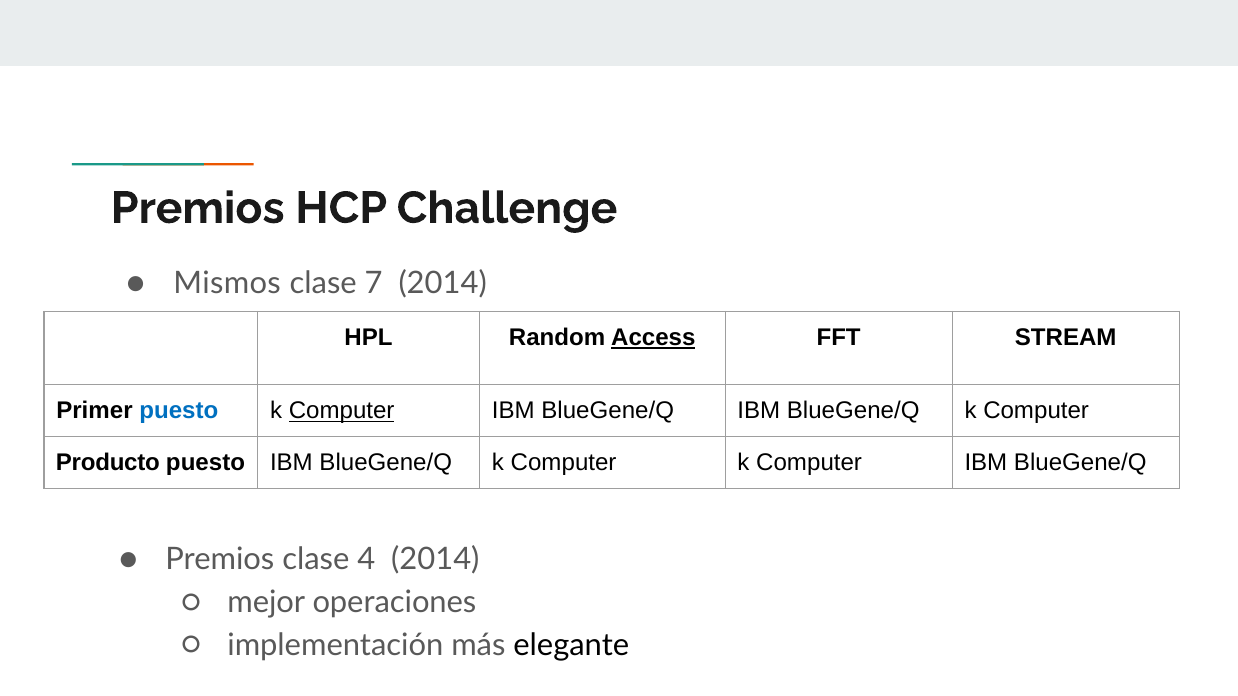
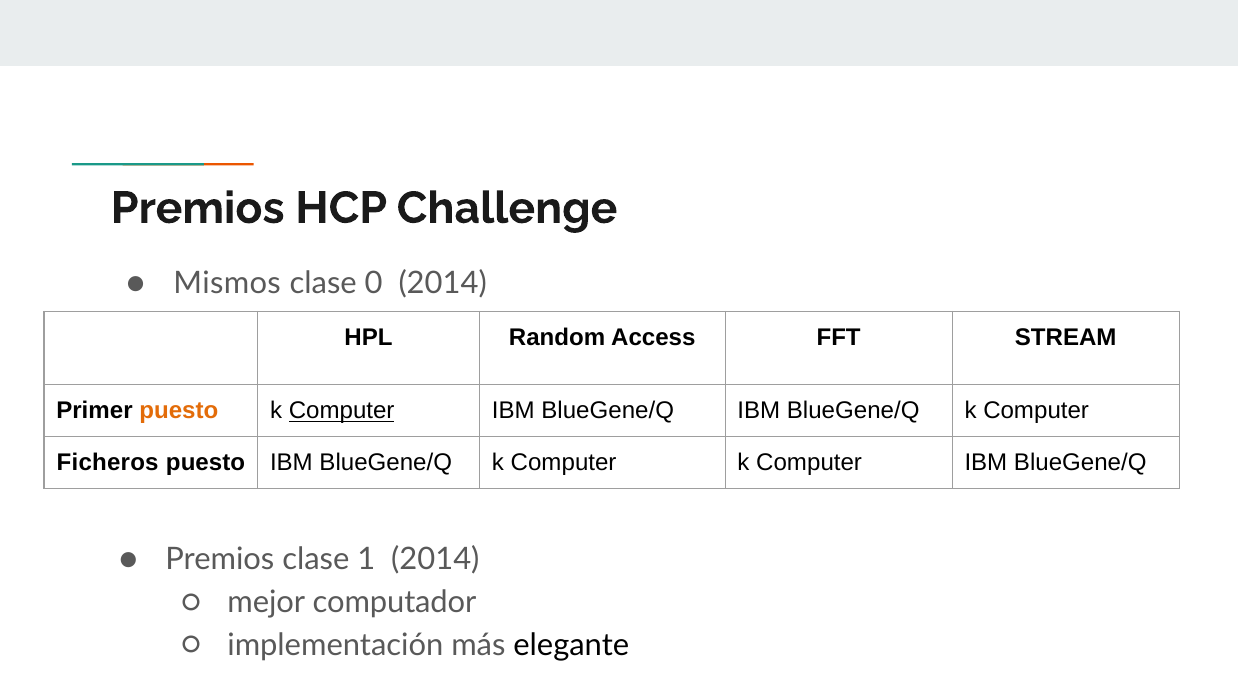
7: 7 -> 0 (374, 284)
Access underline: present -> none (653, 338)
puesto colour: blue -> orange (179, 411)
Producto: Producto -> Ficheros (108, 463)
4: 4 -> 1 (366, 560)
operaciones: operaciones -> computador (394, 603)
